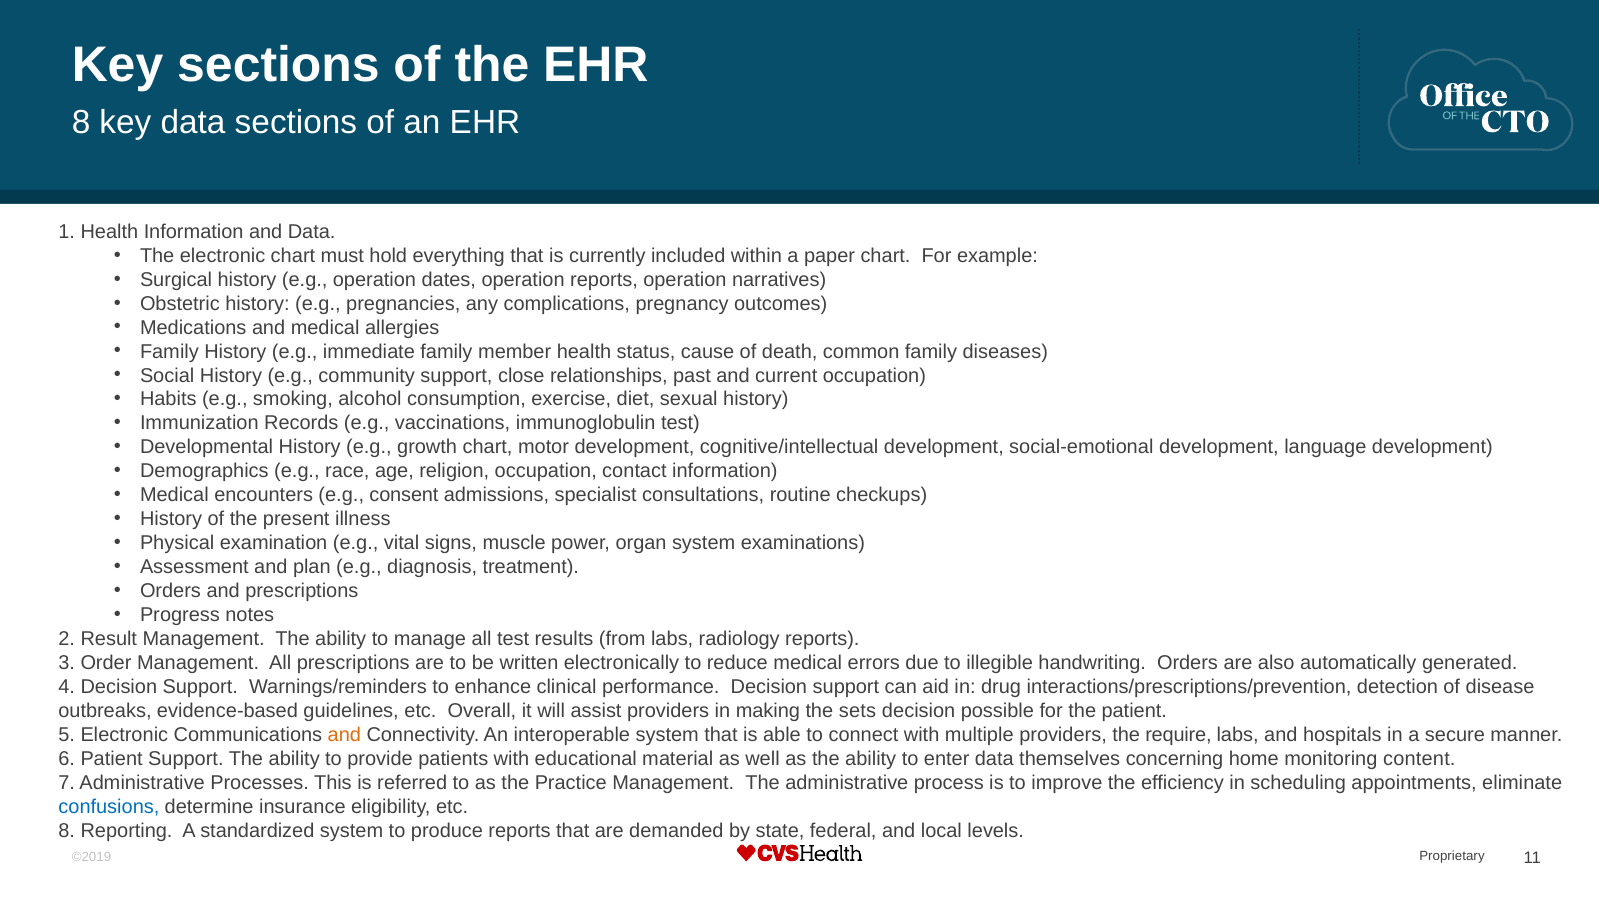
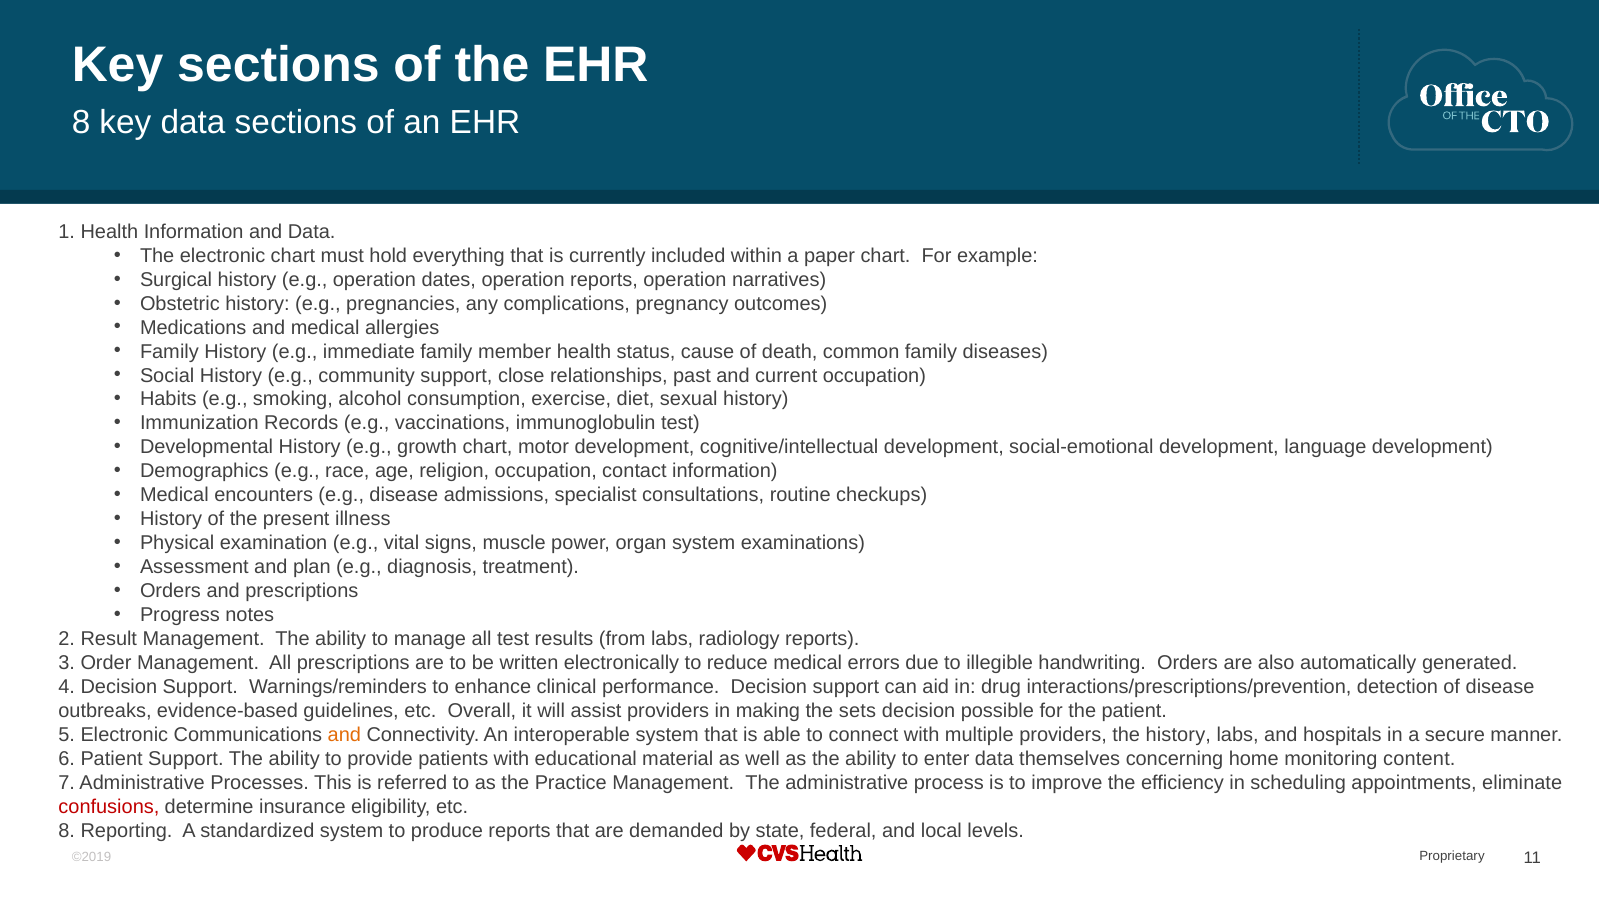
e.g consent: consent -> disease (404, 496)
the require: require -> history (1178, 735)
confusions colour: blue -> red (109, 807)
